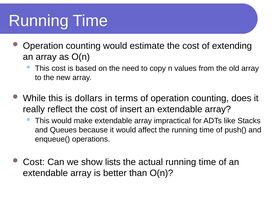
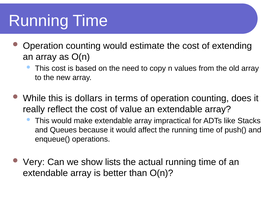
insert: insert -> value (131, 109)
Cost: Cost -> Very (34, 162)
